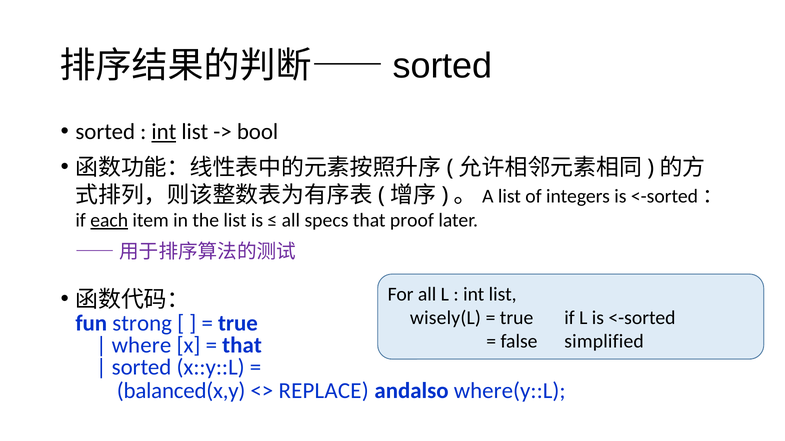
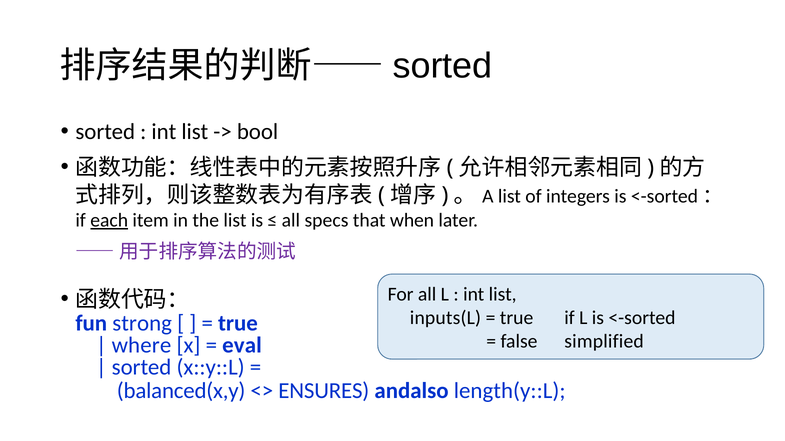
int underline: present -> none (164, 132)
proof: proof -> when (412, 221)
wisely(L: wisely(L -> inputs(L (445, 318)
that: that -> eval (242, 346)
REPLACE: REPLACE -> ENSURES (324, 391)
where(y::L: where(y::L -> length(y::L (510, 391)
